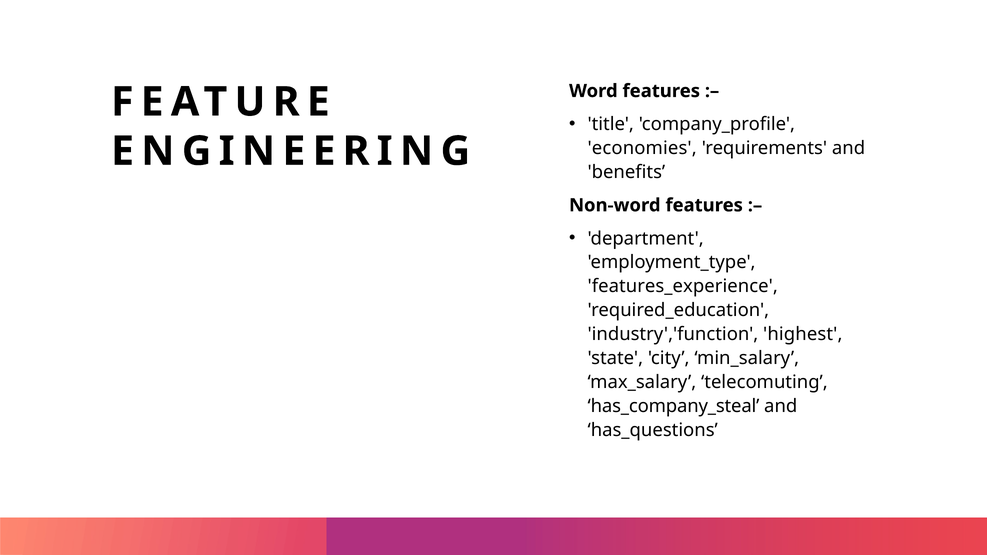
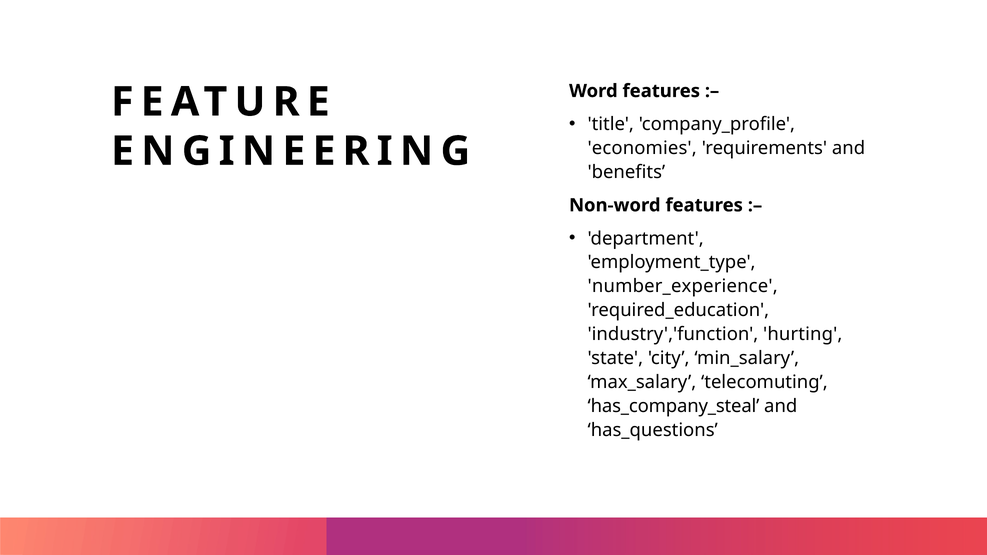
features_experience: features_experience -> number_experience (683, 286)
highest: highest -> hurting (803, 334)
